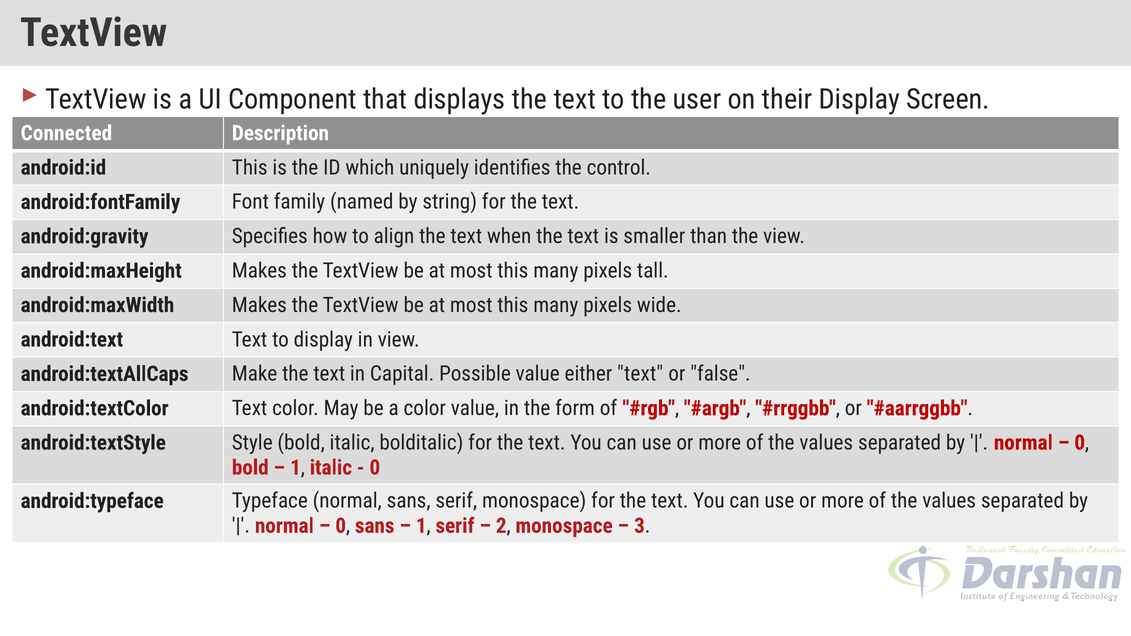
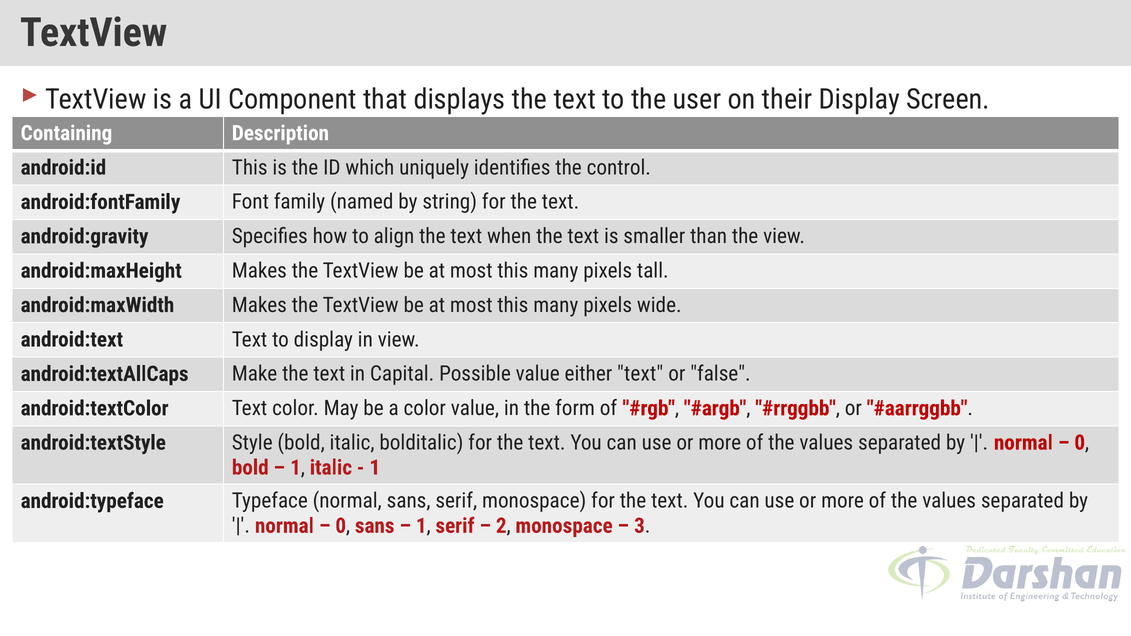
Connected: Connected -> Containing (66, 133)
0: 0 -> 1 (375, 468)
